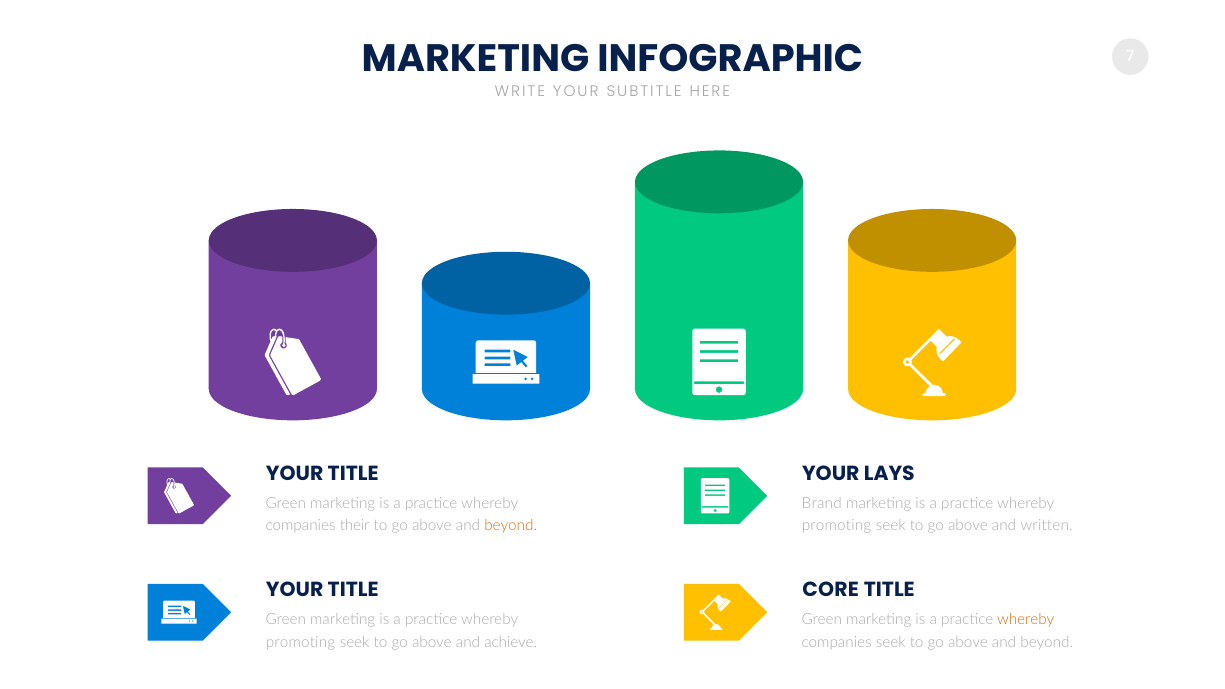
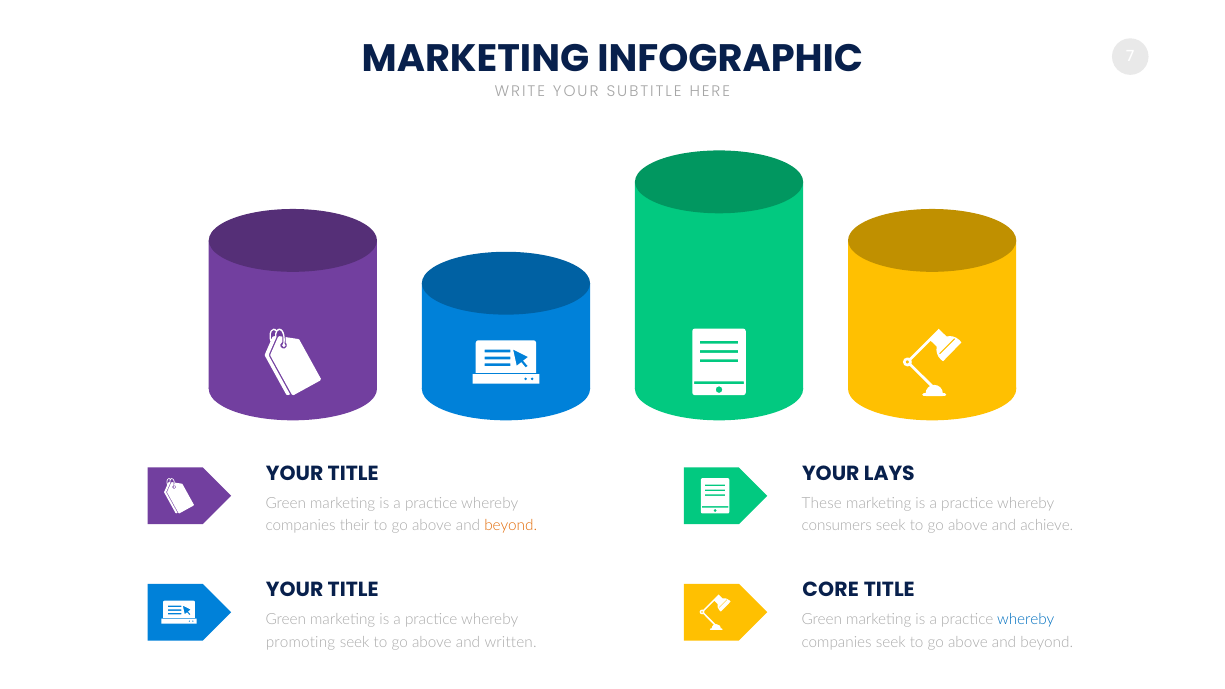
Brand: Brand -> These (822, 504)
promoting: promoting -> consumers (837, 526)
written: written -> achieve (1047, 526)
whereby colour: orange -> blue (1026, 620)
achieve: achieve -> written (511, 642)
